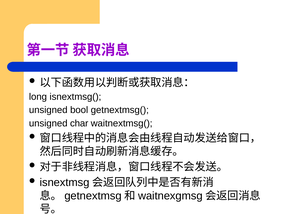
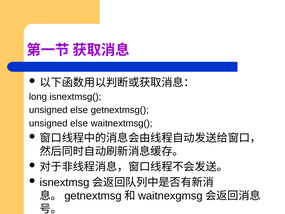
bool: bool -> else (79, 110)
char: char -> else (79, 123)
